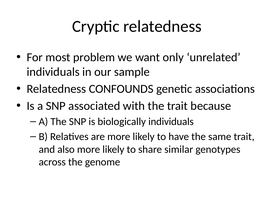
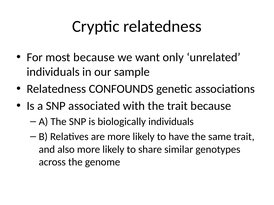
most problem: problem -> because (94, 57)
